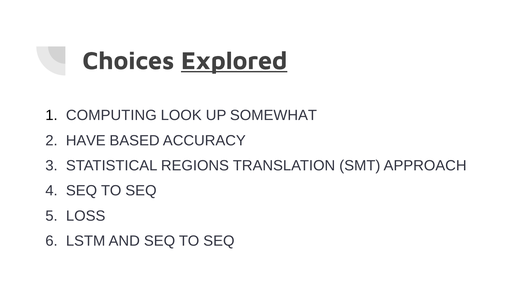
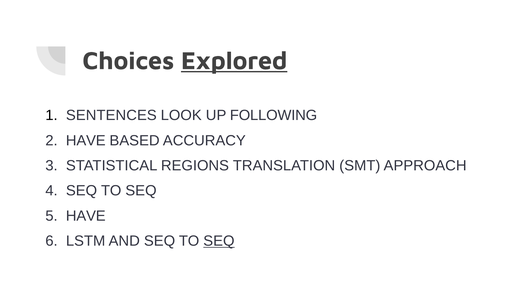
COMPUTING: COMPUTING -> SENTENCES (111, 115)
SOMEWHAT: SOMEWHAT -> FOLLOWING (274, 115)
LOSS: LOSS -> HAVE (86, 216)
SEQ underline: none -> present (219, 241)
